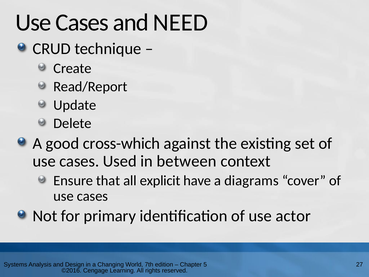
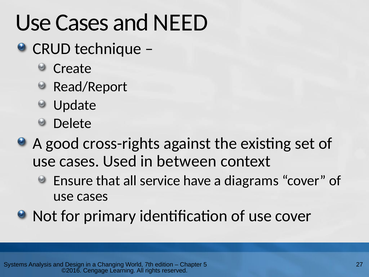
cross-which: cross-which -> cross-rights (121, 143)
explicit: explicit -> service (160, 180)
use actor: actor -> cover (293, 216)
